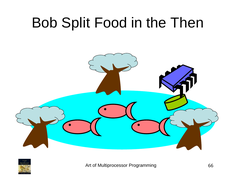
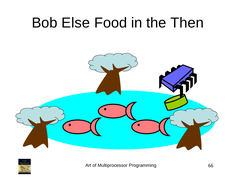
Split: Split -> Else (76, 23)
